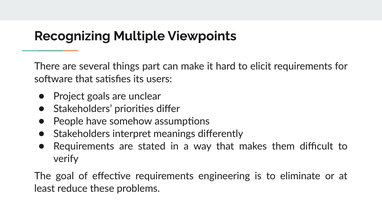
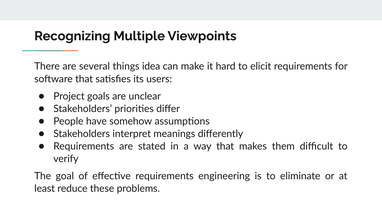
part: part -> idea (151, 66)
